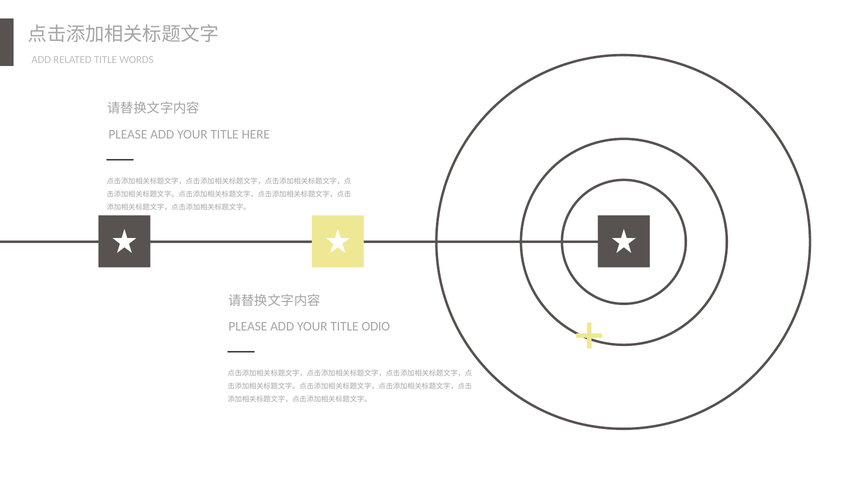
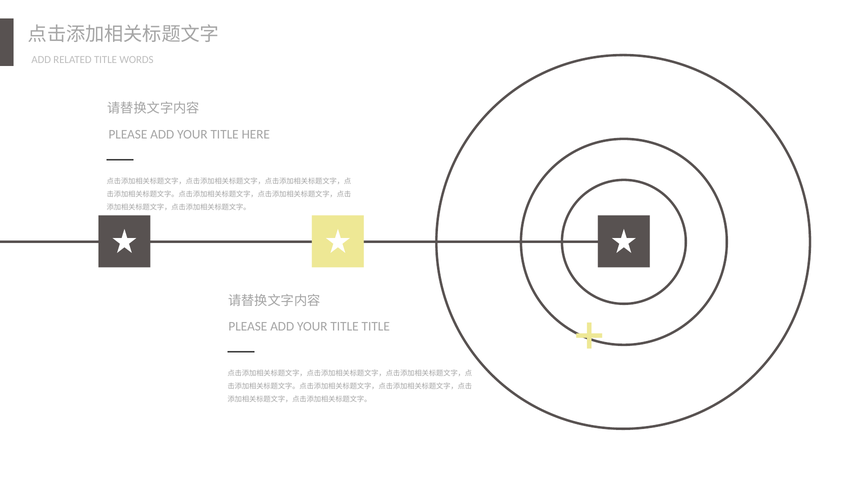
TITLE ODIO: ODIO -> TITLE (376, 327)
